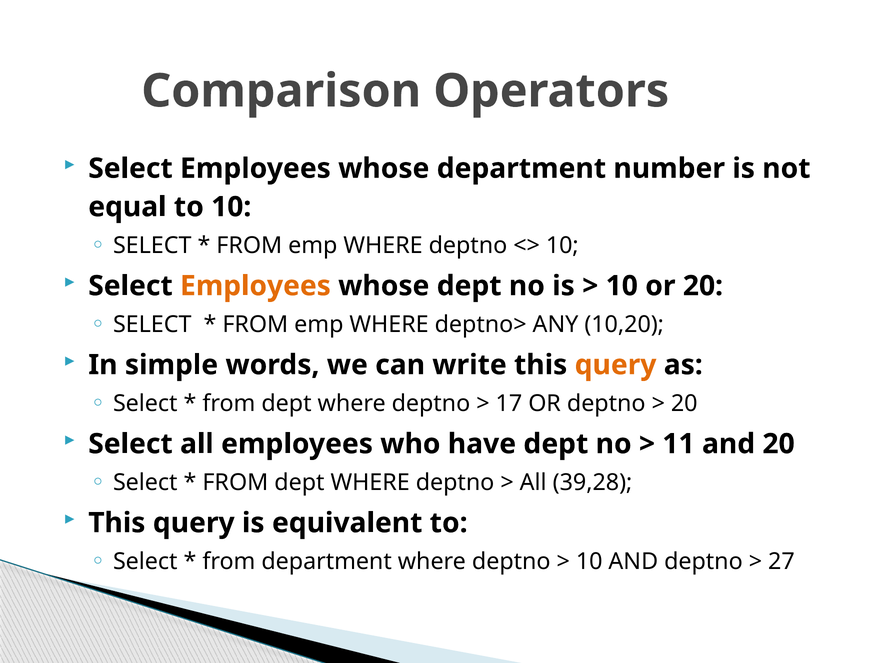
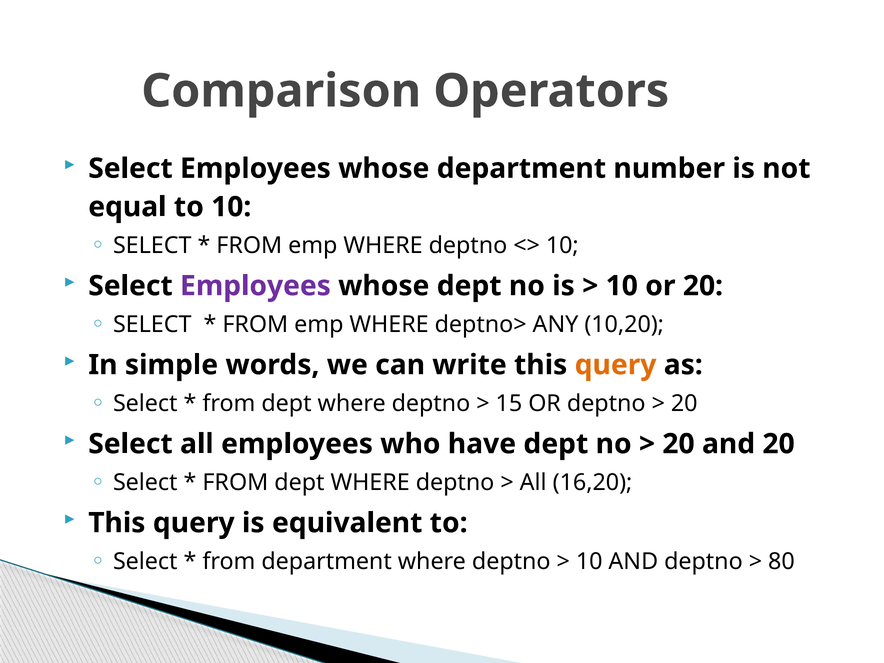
Employees colour: orange -> purple (255, 286)
17: 17 -> 15 (509, 404)
11: 11 -> 20 (678, 444)
39,28: 39,28 -> 16,20 (593, 483)
27: 27 -> 80 (781, 562)
